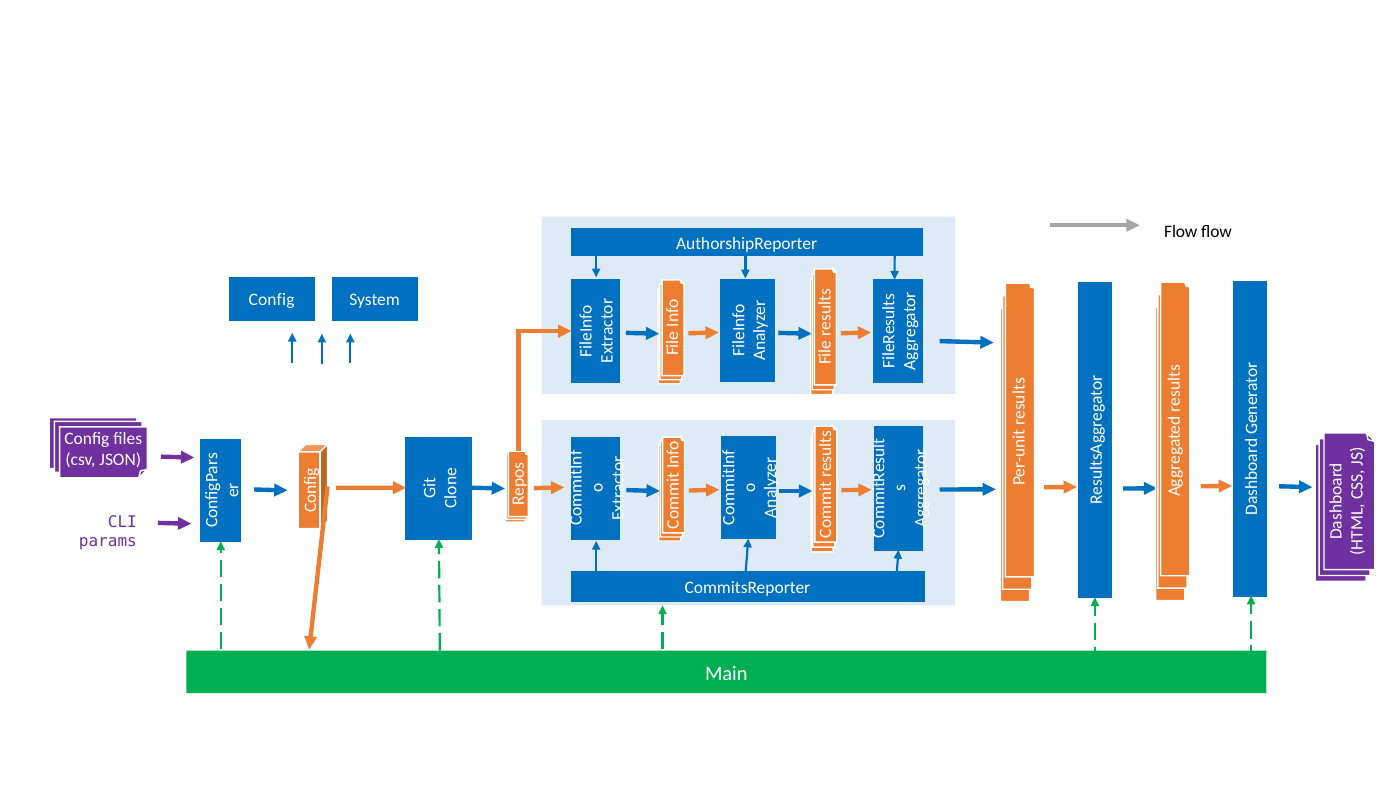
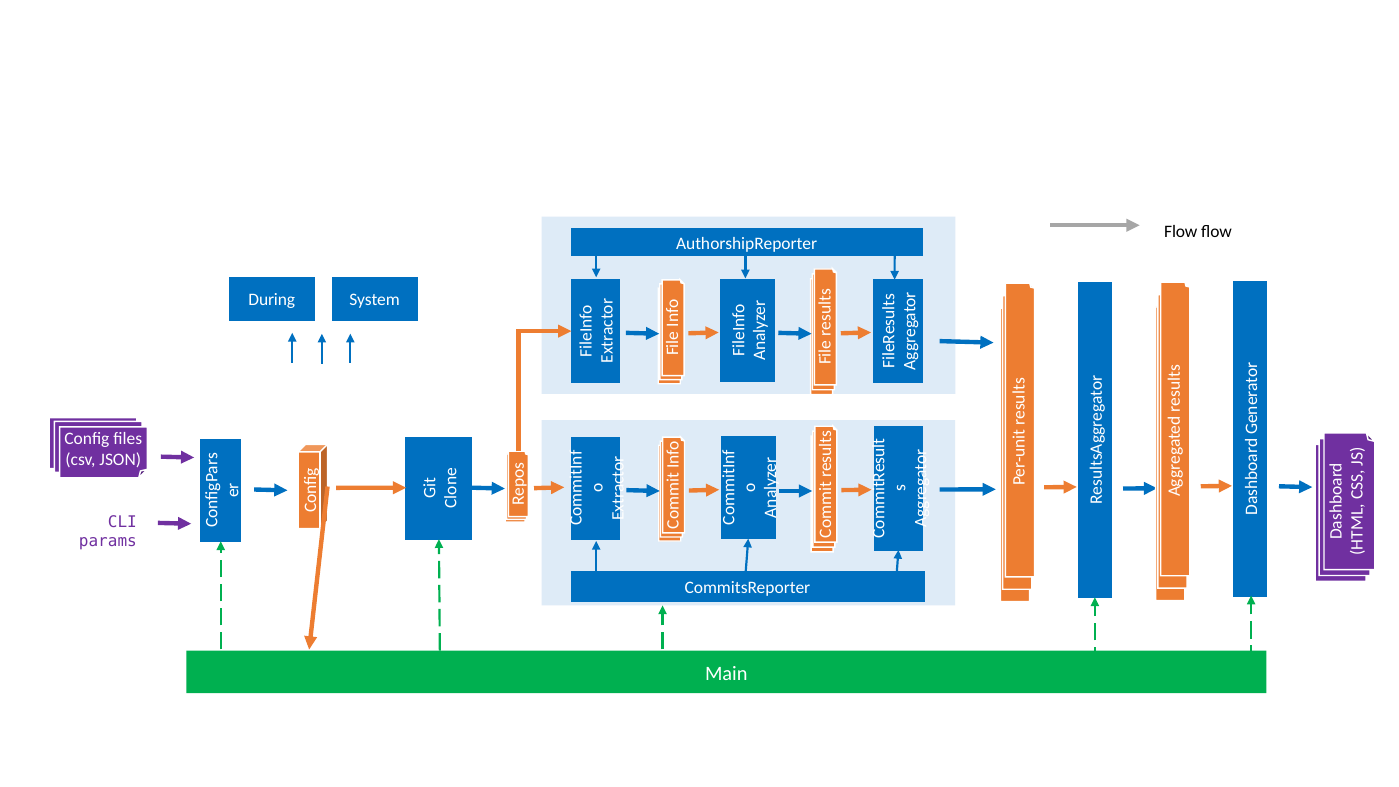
Config: Config -> During (272, 300)
